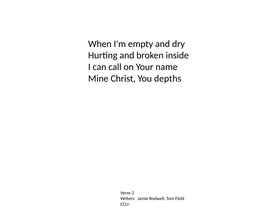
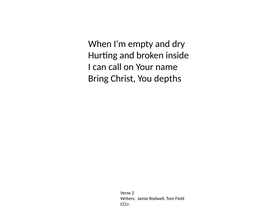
Mine: Mine -> Bring (98, 78)
